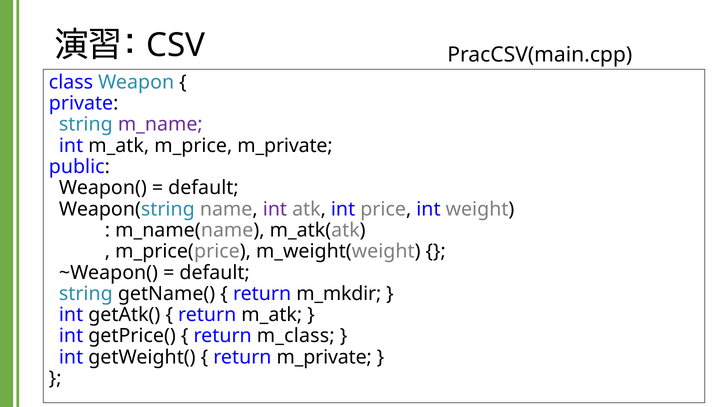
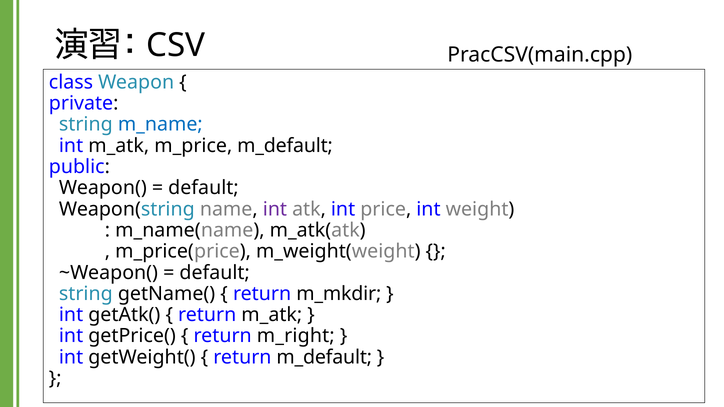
m_name colour: purple -> blue (160, 125)
m_price m_private: m_private -> m_default (285, 146)
m_class: m_class -> m_right (296, 336)
return m_private: m_private -> m_default (324, 357)
